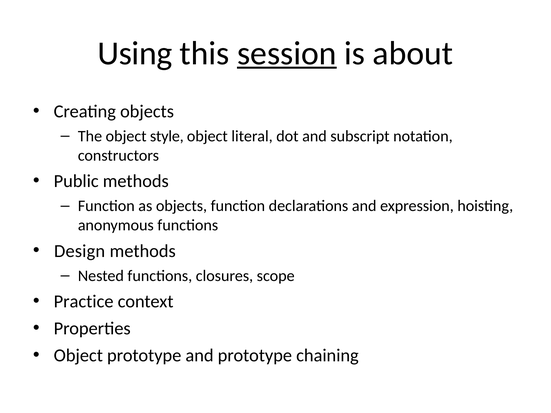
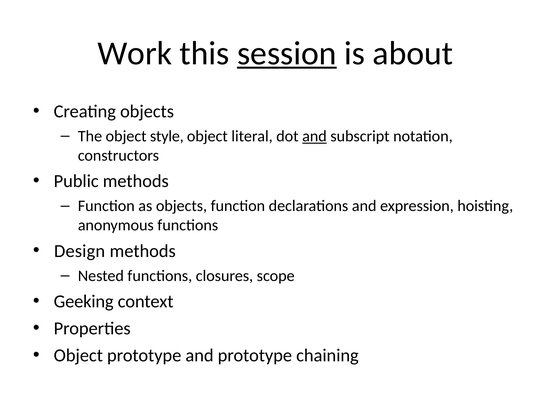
Using: Using -> Work (135, 53)
and underline: none -> present (314, 136)
Practice: Practice -> Geeking (84, 302)
